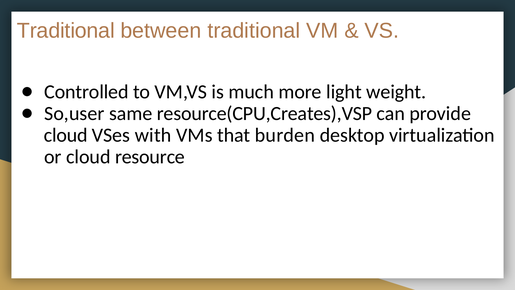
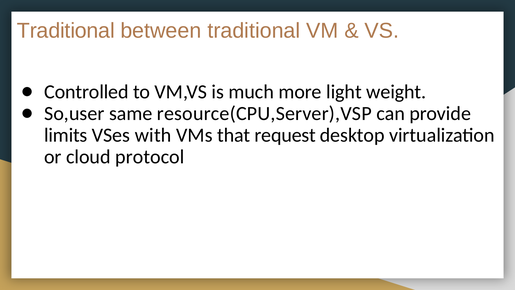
resource(CPU,Creates),VSP: resource(CPU,Creates),VSP -> resource(CPU,Server),VSP (264, 113)
cloud: cloud -> limits (66, 135)
burden: burden -> request (285, 135)
resource: resource -> protocol (150, 157)
